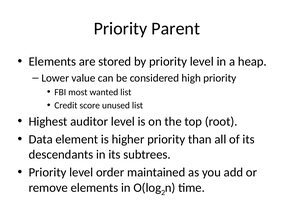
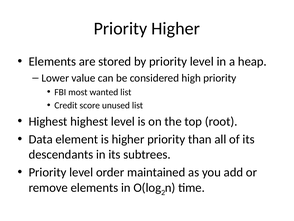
Priority Parent: Parent -> Higher (176, 28)
Highest auditor: auditor -> highest (89, 121)
